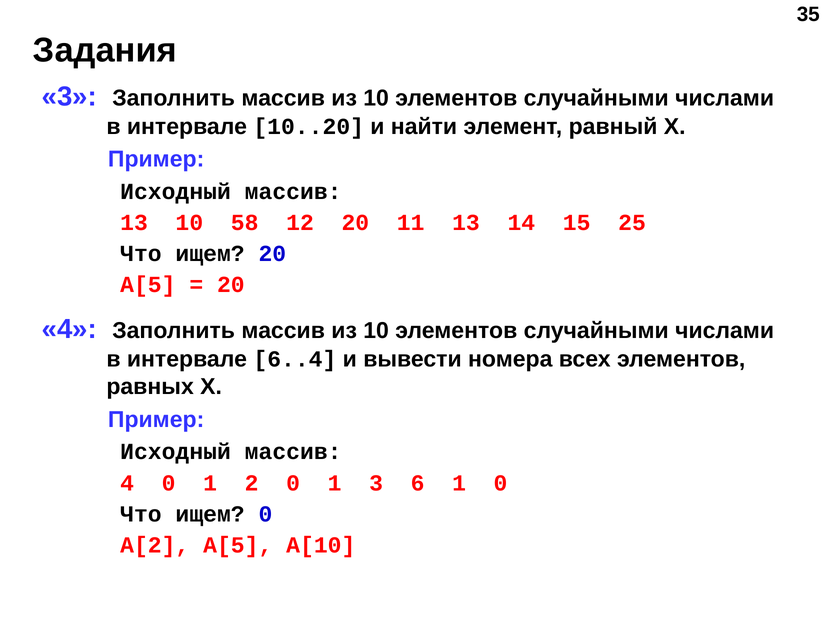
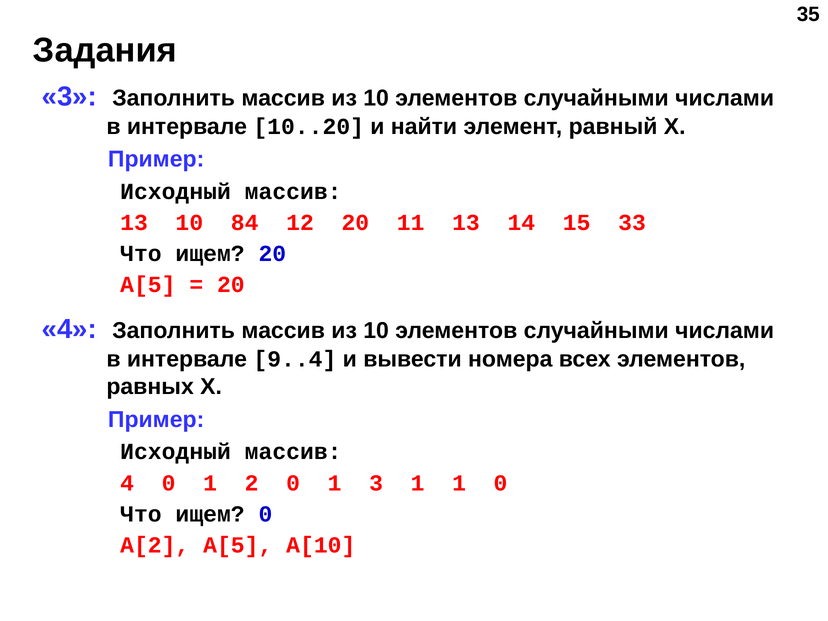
58: 58 -> 84 (245, 223)
25: 25 -> 33 (632, 223)
6..4: 6..4 -> 9..4 (295, 359)
3 6: 6 -> 1 (418, 483)
